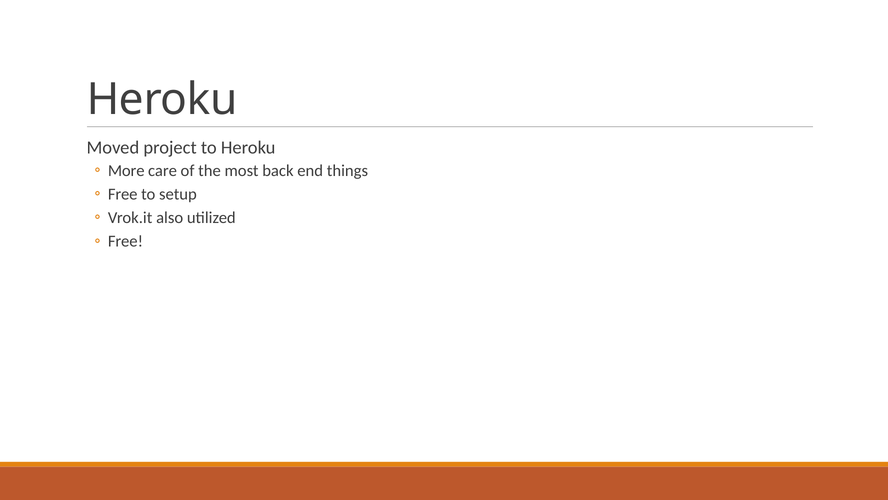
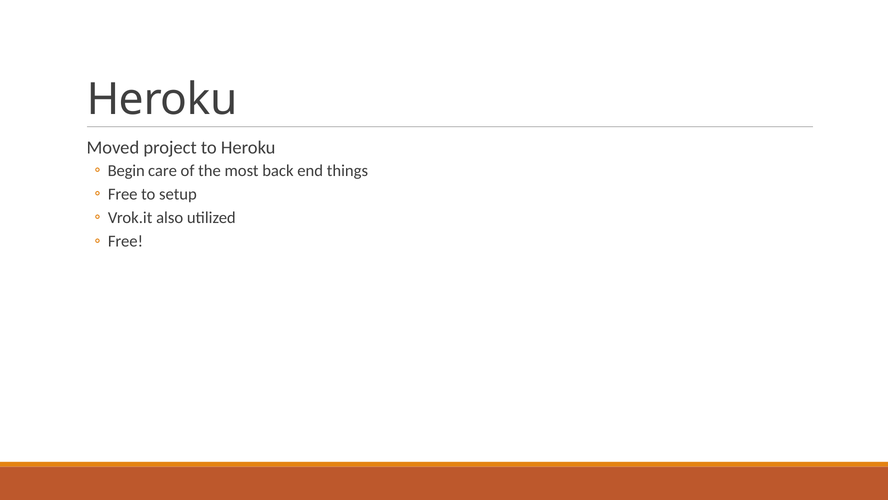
More: More -> Begin (126, 170)
